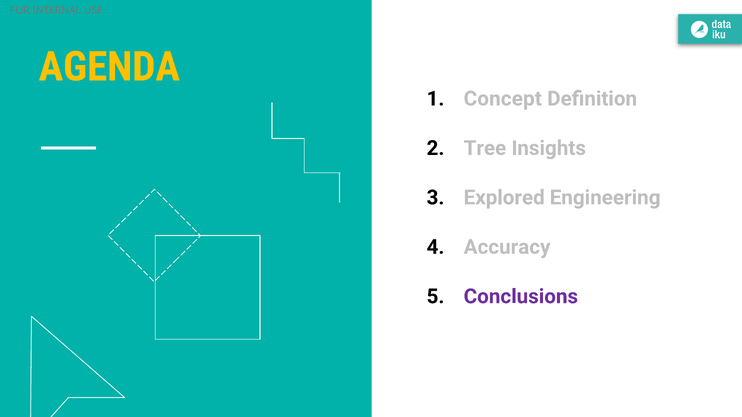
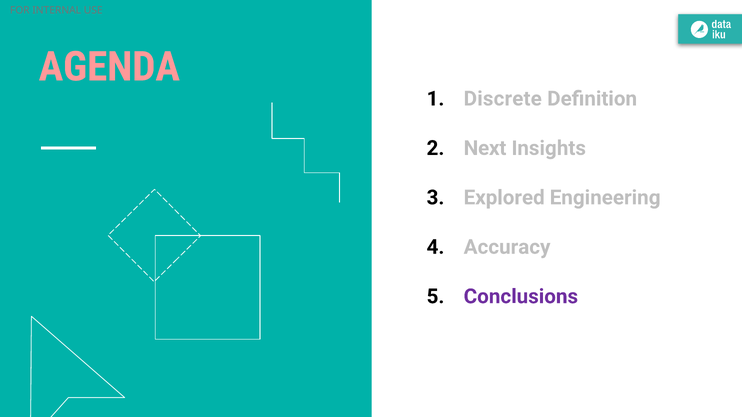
AGENDA colour: yellow -> pink (109, 67)
Concept: Concept -> Discrete (503, 99)
Tree: Tree -> Next (485, 148)
